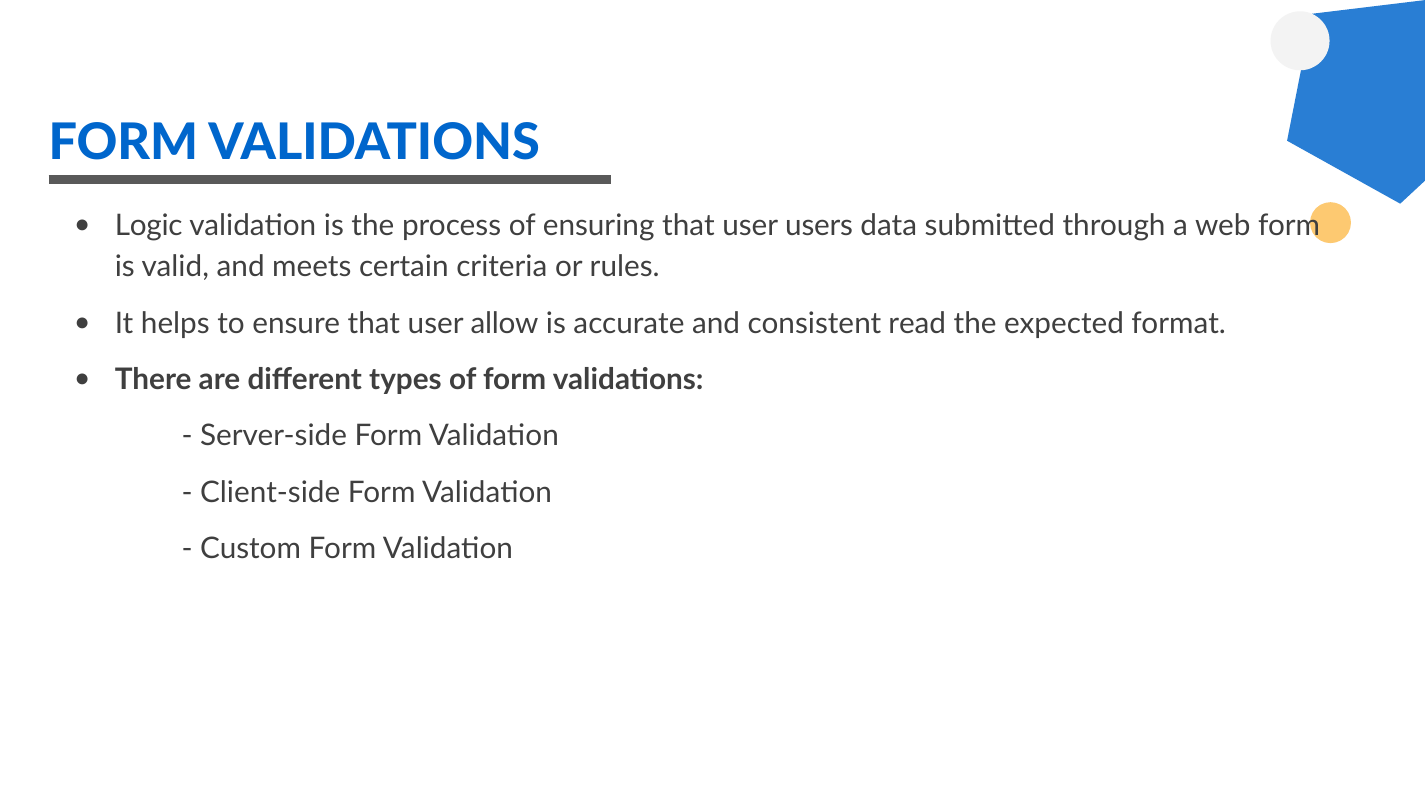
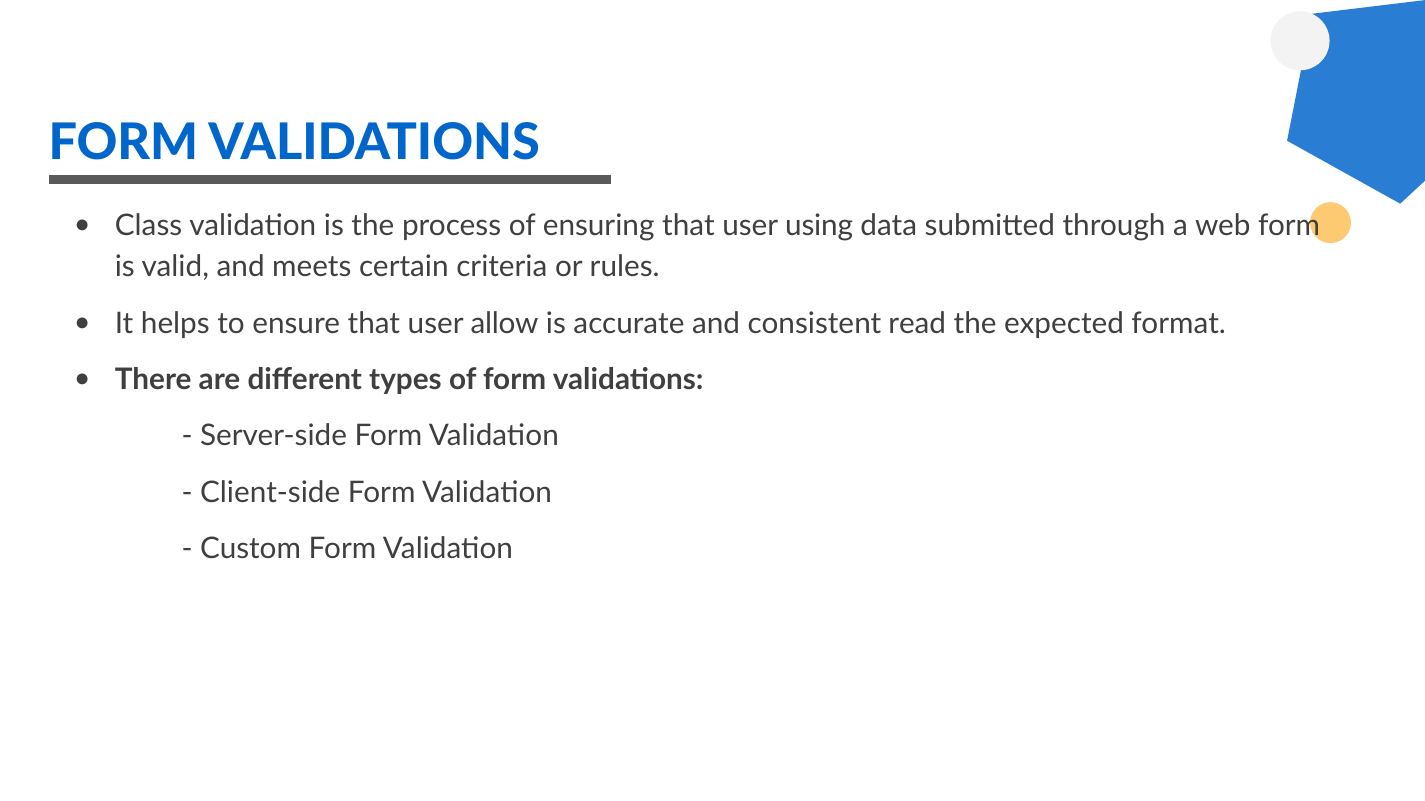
Logic: Logic -> Class (149, 226)
users: users -> using (819, 226)
